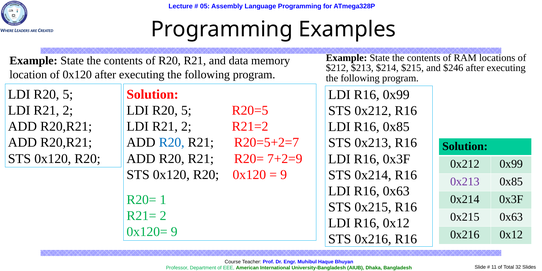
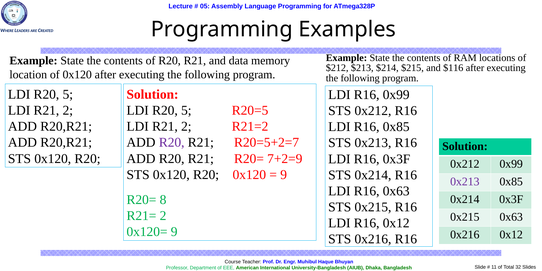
$246: $246 -> $116 (453, 68)
R20 colour: blue -> purple (172, 143)
1: 1 -> 8 (163, 200)
